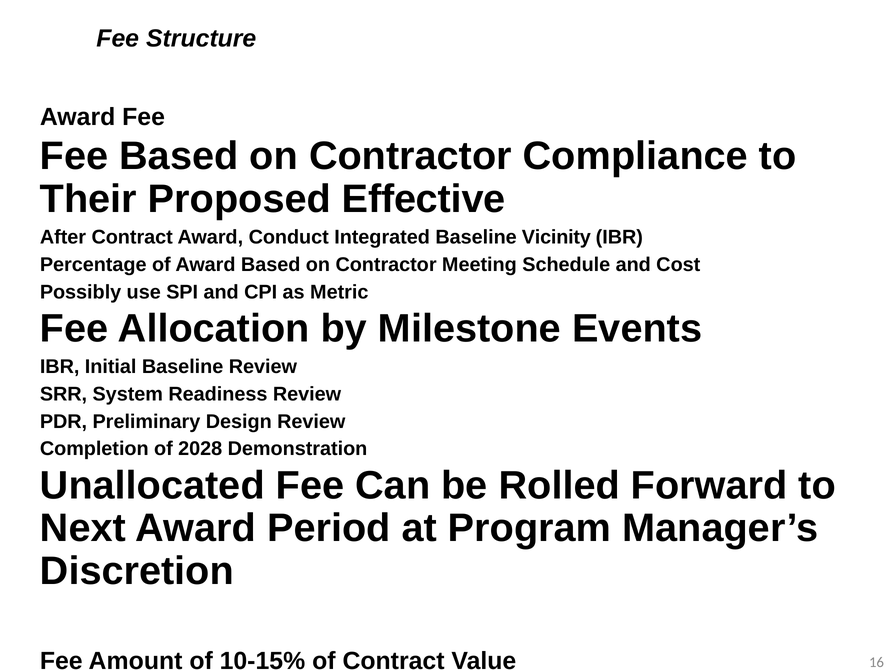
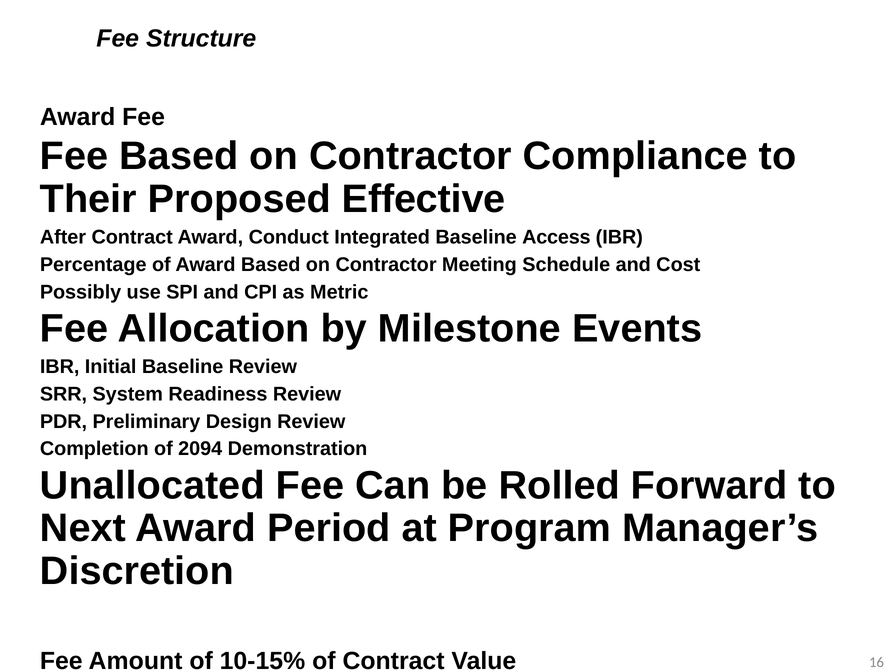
Vicinity: Vicinity -> Access (556, 237)
2028: 2028 -> 2094 (200, 449)
